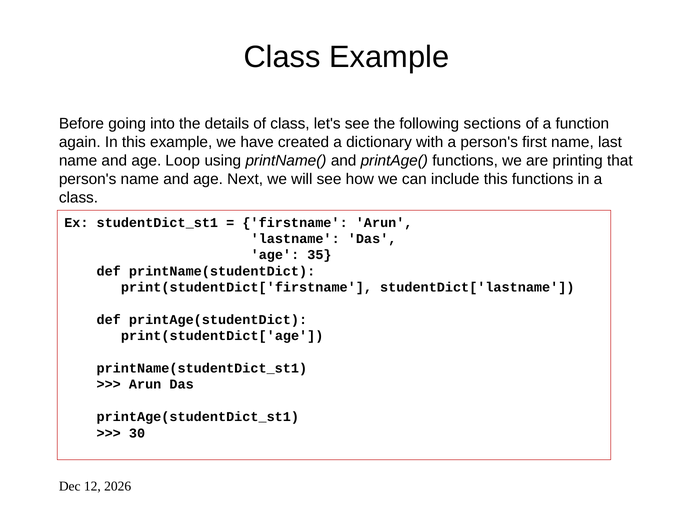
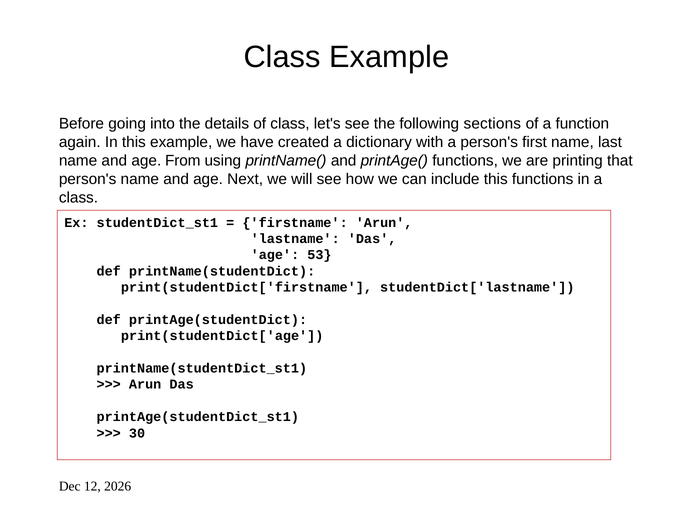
Loop: Loop -> From (183, 160)
35: 35 -> 53 (319, 255)
